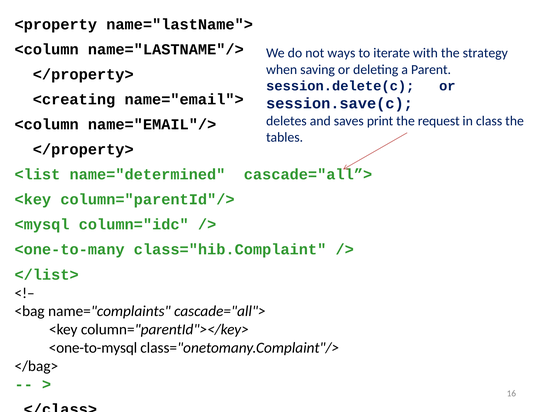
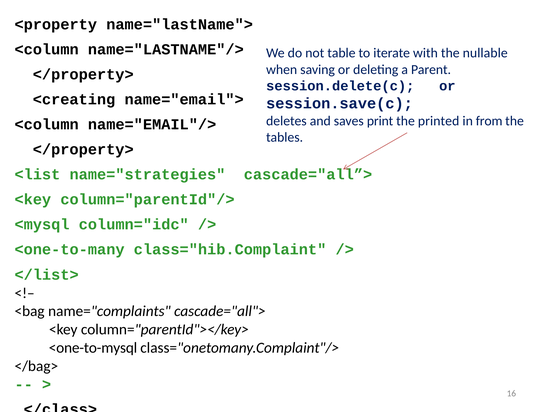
ways: ways -> table (341, 53)
strategy: strategy -> nullable (485, 53)
request: request -> printed (439, 121)
class: class -> from (489, 121)
name="determined: name="determined -> name="strategies (147, 174)
